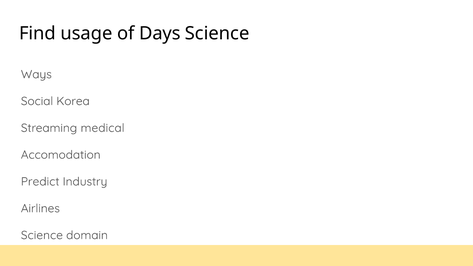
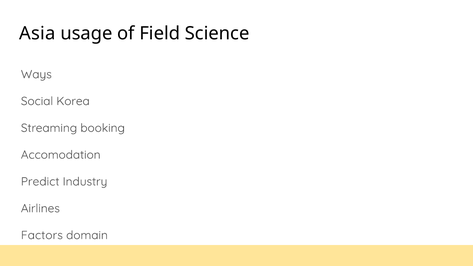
Find: Find -> Asia (37, 34)
Days: Days -> Field (160, 34)
medical: medical -> booking (103, 128)
Science: Science -> Factors (42, 235)
